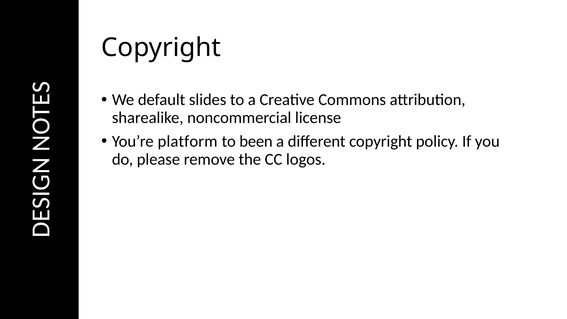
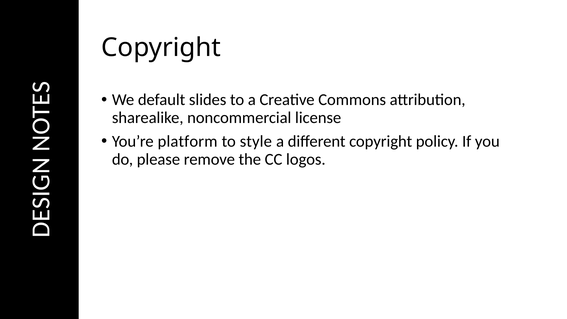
been: been -> style (256, 141)
